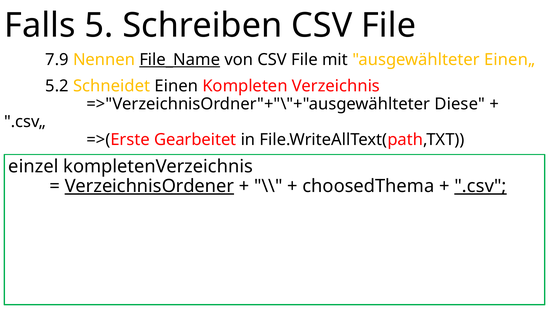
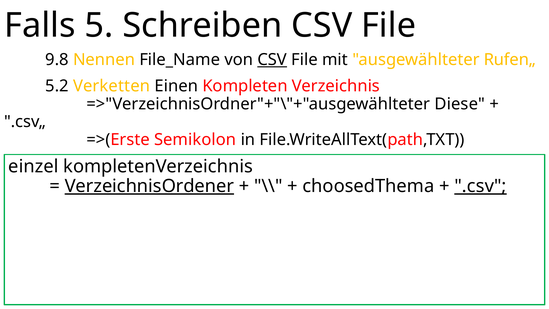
7.9: 7.9 -> 9.8 (57, 60)
File_Name underline: present -> none (180, 60)
CSV underline: none -> present (272, 60)
Einen„: Einen„ -> Rufen„ (510, 60)
Schneidet: Schneidet -> Verketten (112, 86)
Gearbeitet: Gearbeitet -> Semikolon (195, 140)
